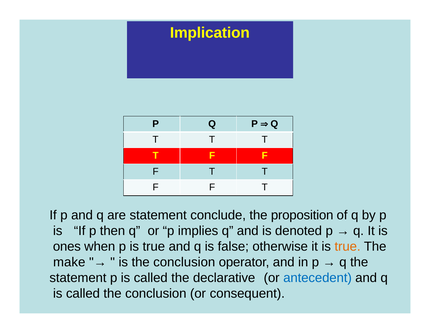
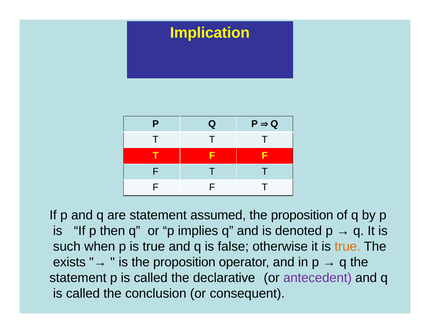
conclude: conclude -> assumed (218, 215)
ones: ones -> such (67, 246)
make: make -> exists (69, 262)
is the conclusion: conclusion -> proposition (184, 262)
antecedent colour: blue -> purple (318, 277)
